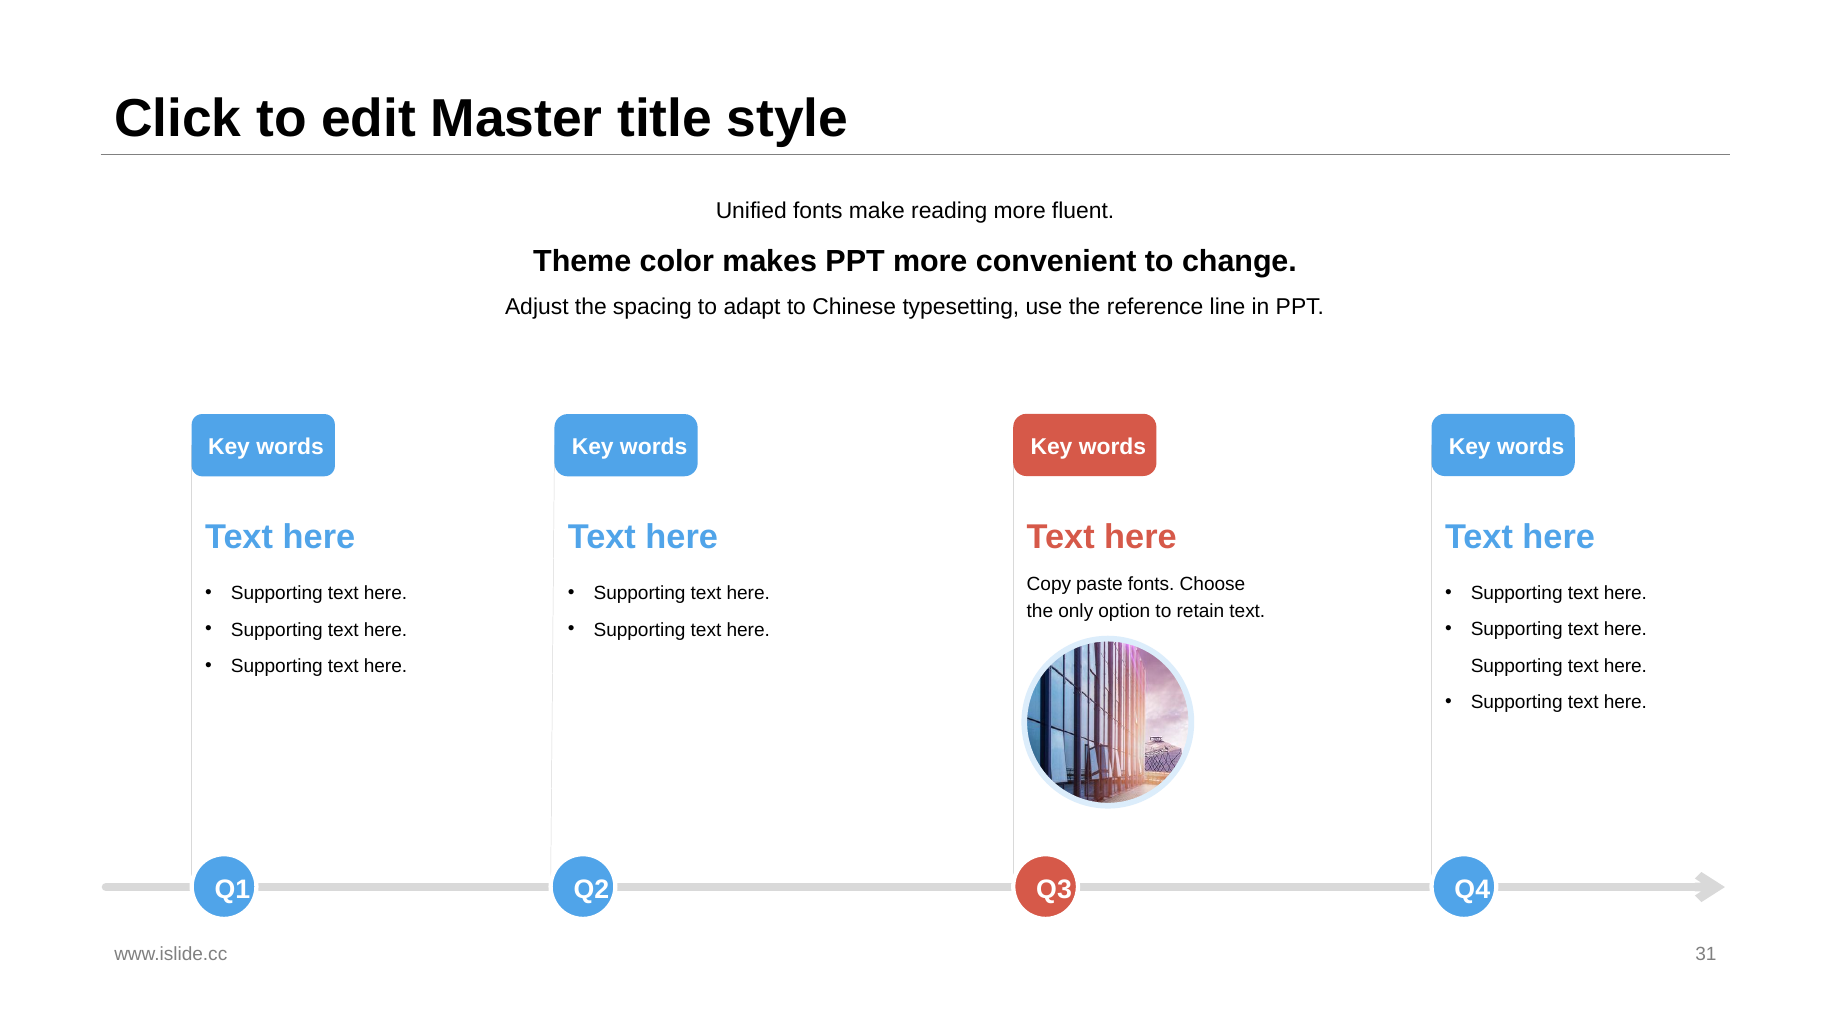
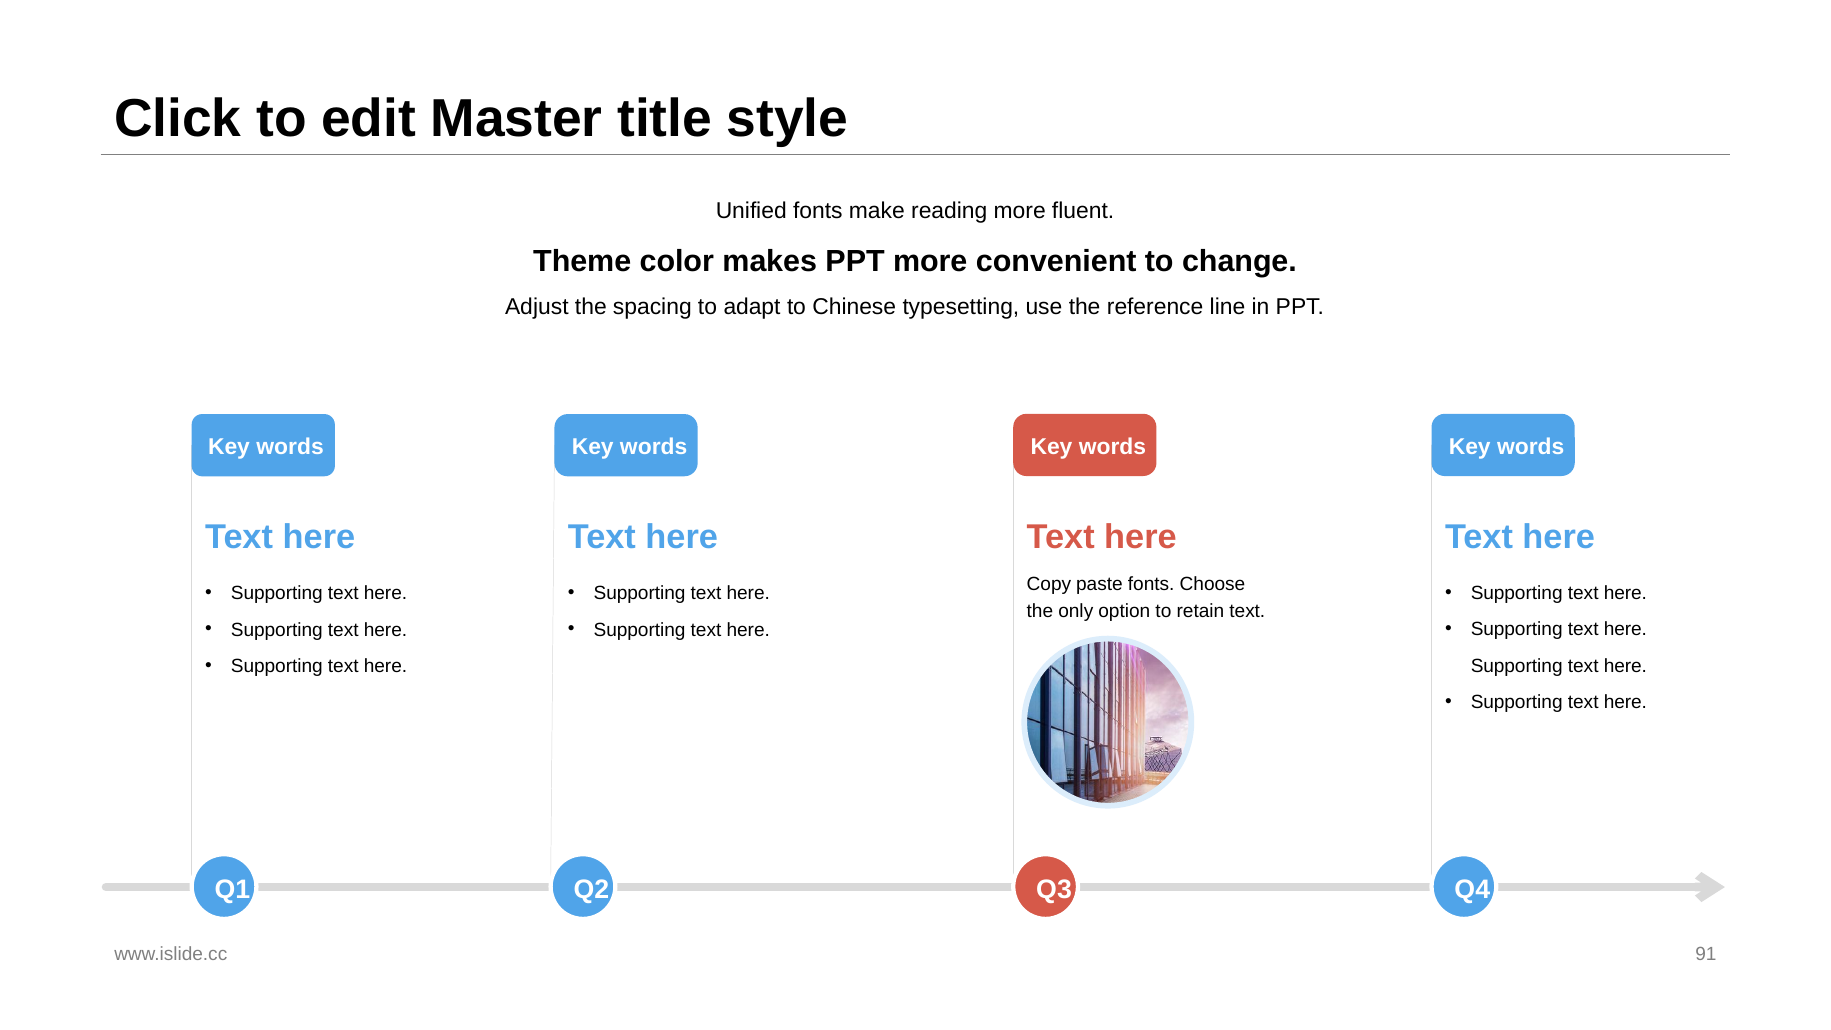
31: 31 -> 91 (1706, 954)
